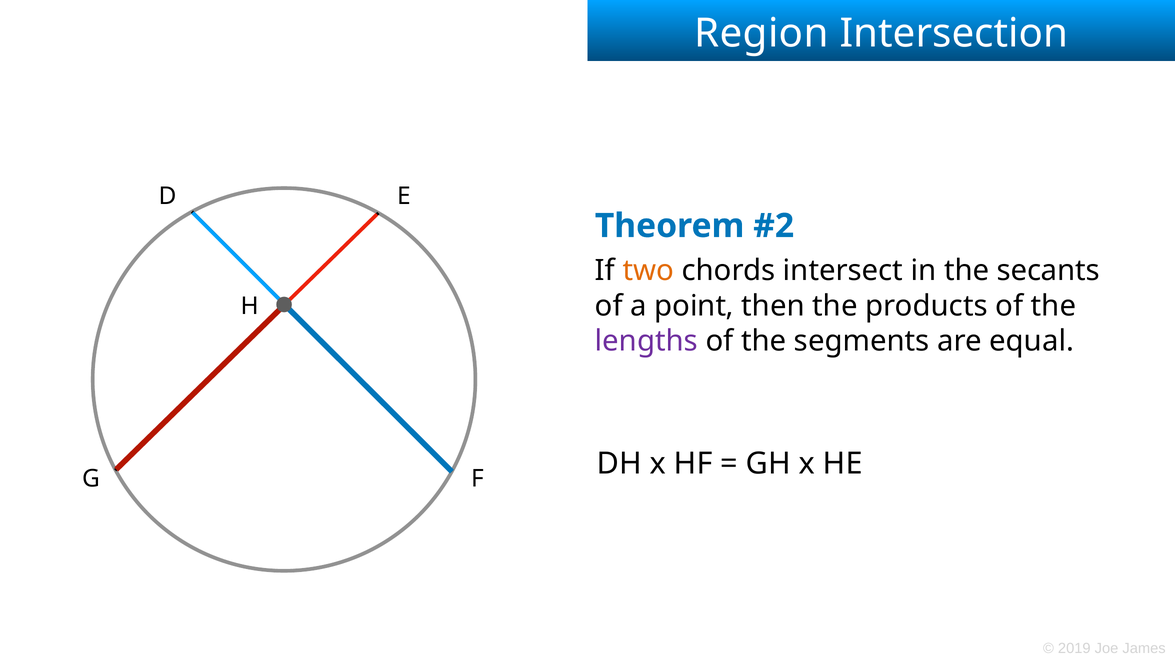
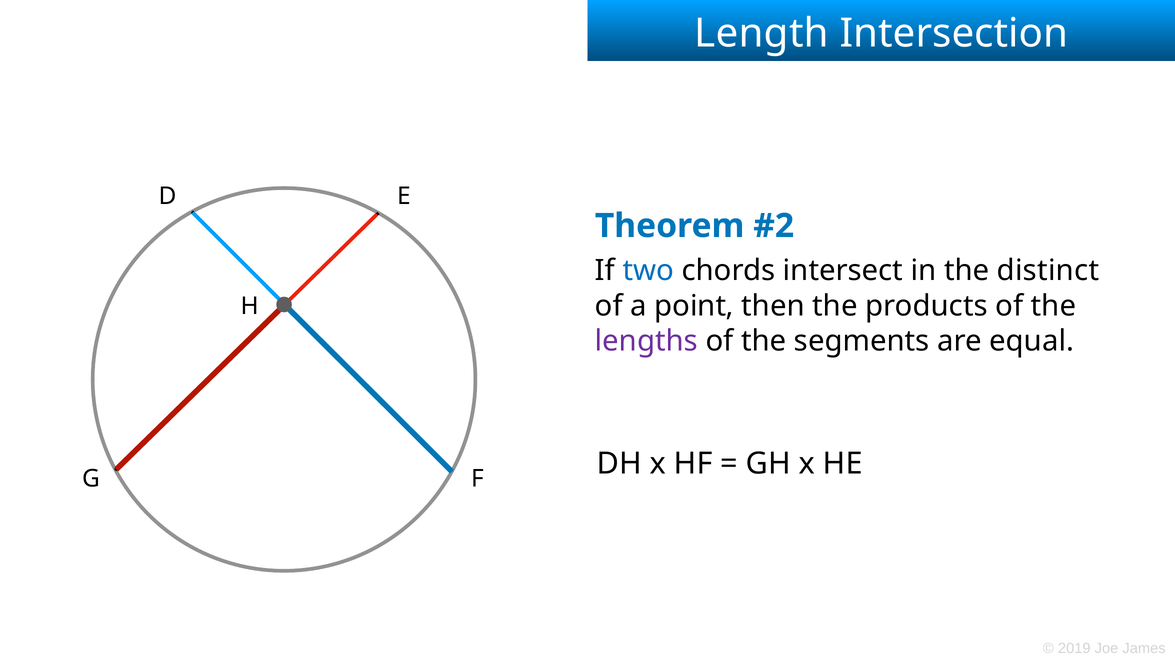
Region: Region -> Length (762, 33)
two colour: orange -> blue (648, 271)
secants: secants -> distinct (1048, 271)
